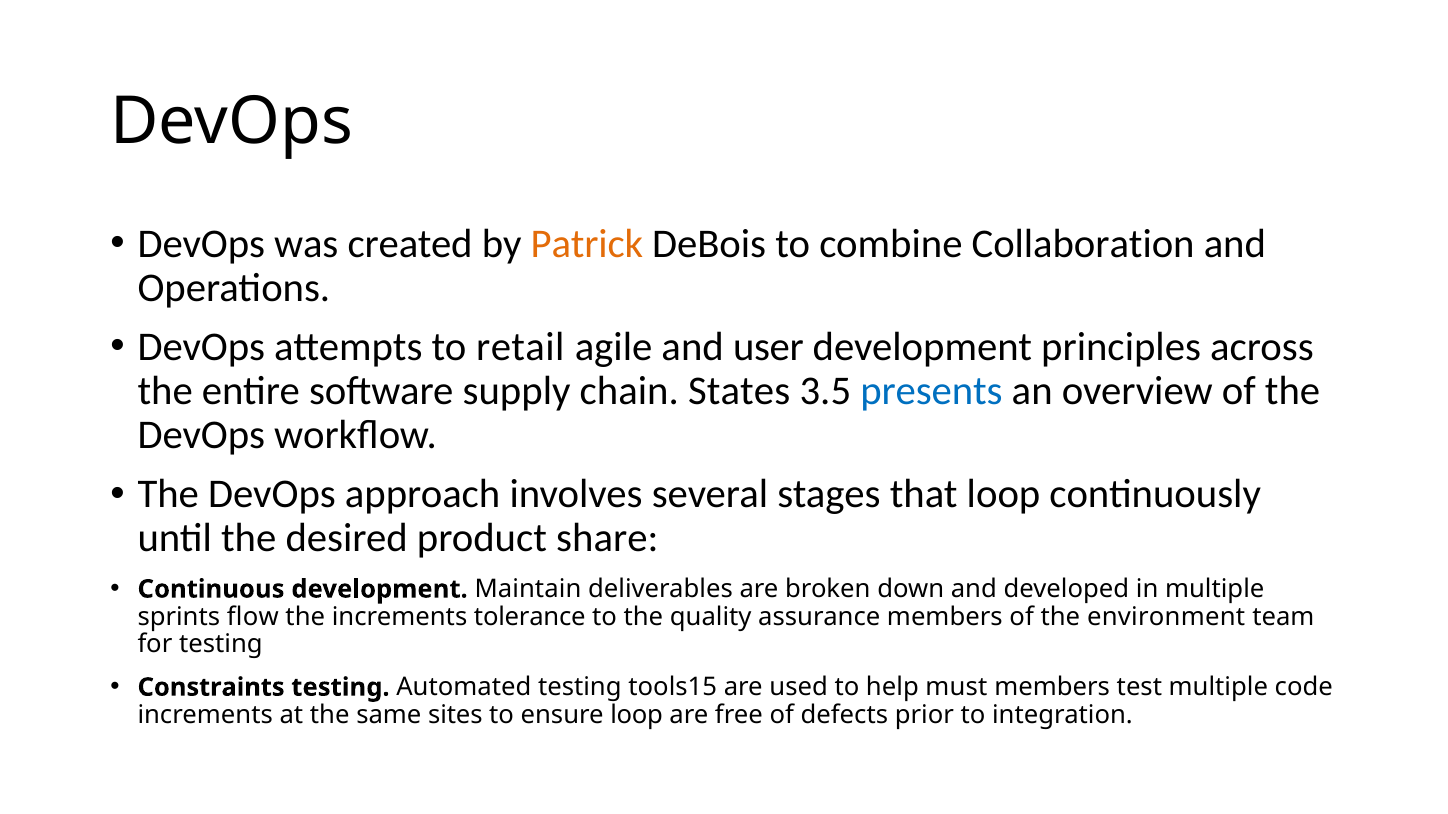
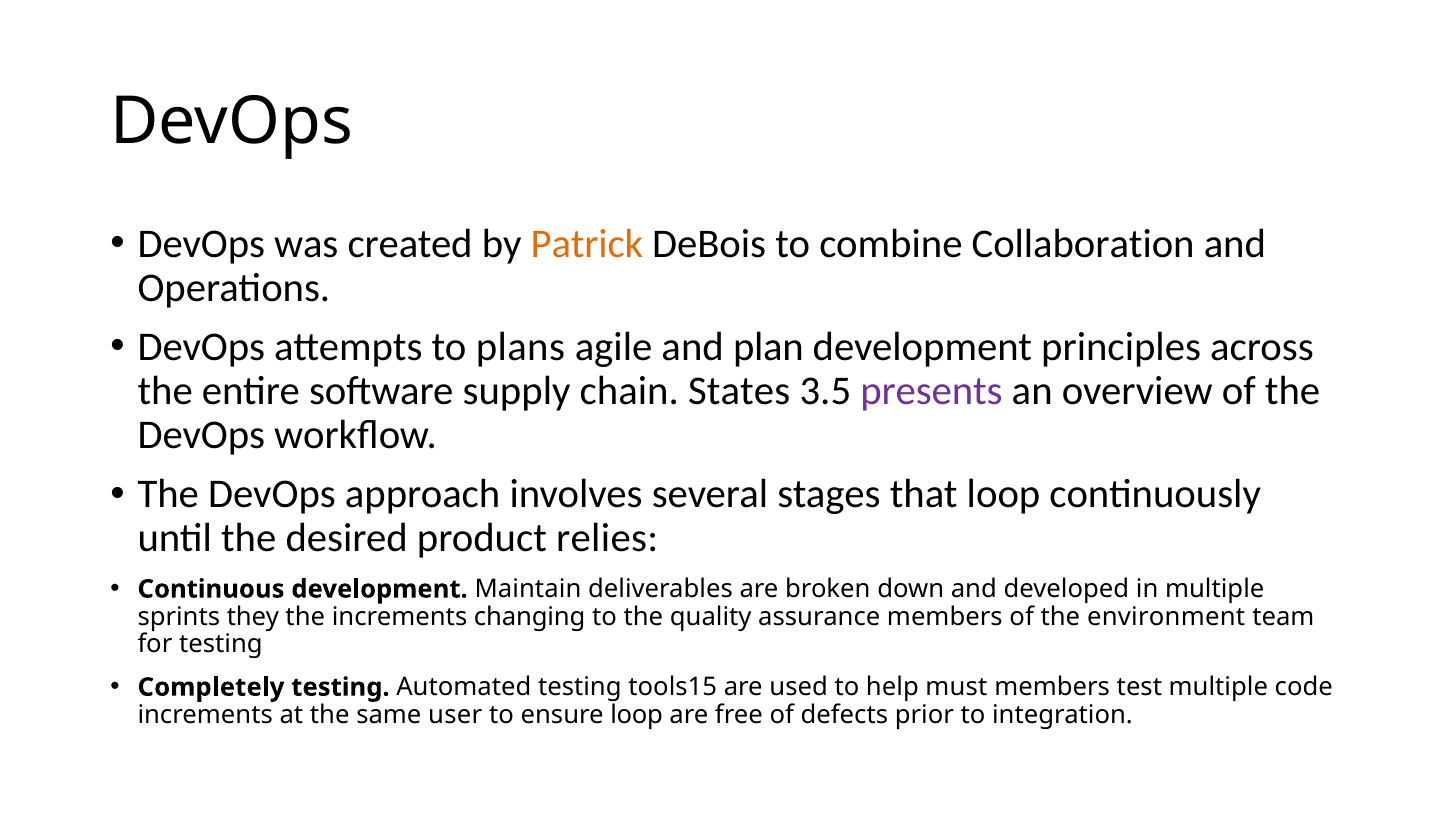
retail: retail -> plans (520, 347)
user: user -> plan (768, 347)
presents colour: blue -> purple (931, 391)
share: share -> relies (607, 538)
flow: flow -> they (253, 617)
tolerance: tolerance -> changing (530, 617)
Constraints: Constraints -> Completely (211, 688)
sites: sites -> user (455, 715)
